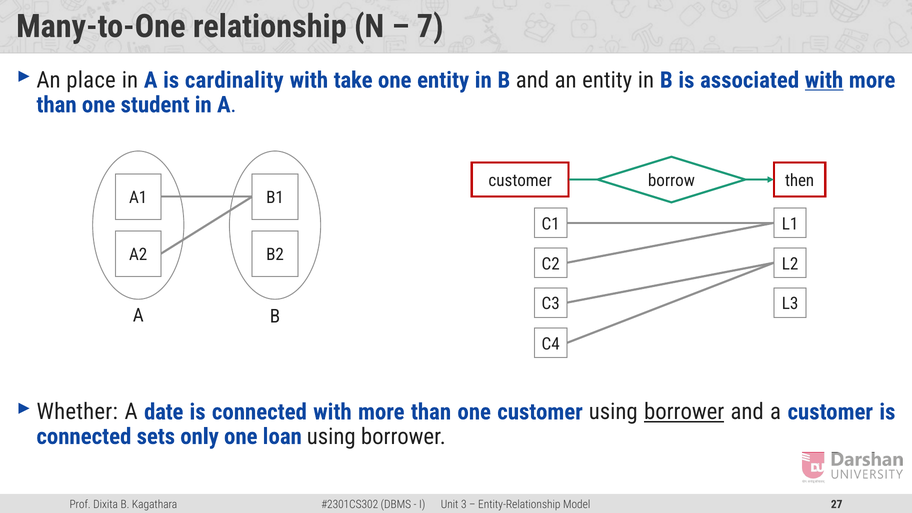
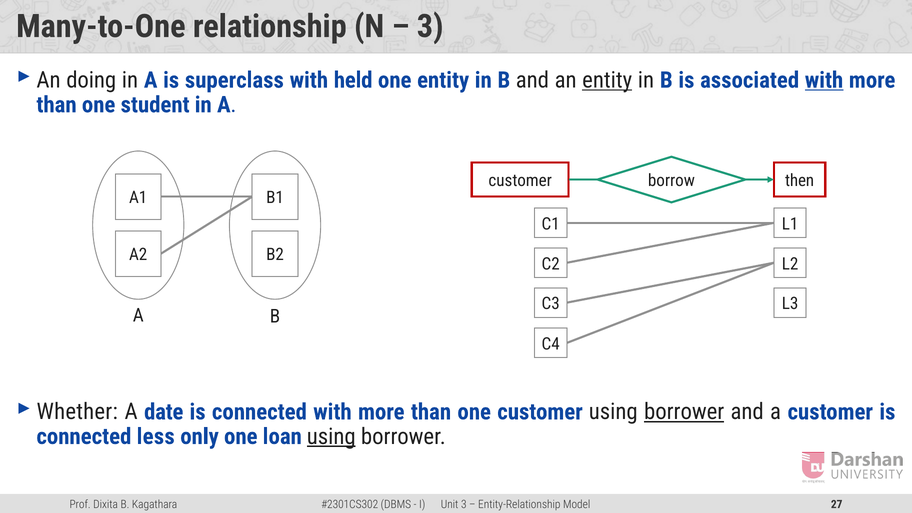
7: 7 -> 3 (430, 26)
place: place -> doing (91, 80)
cardinality: cardinality -> superclass (234, 80)
take: take -> held (353, 80)
entity underline: none -> present (607, 80)
sets: sets -> less (156, 436)
using underline: none -> present (331, 436)
